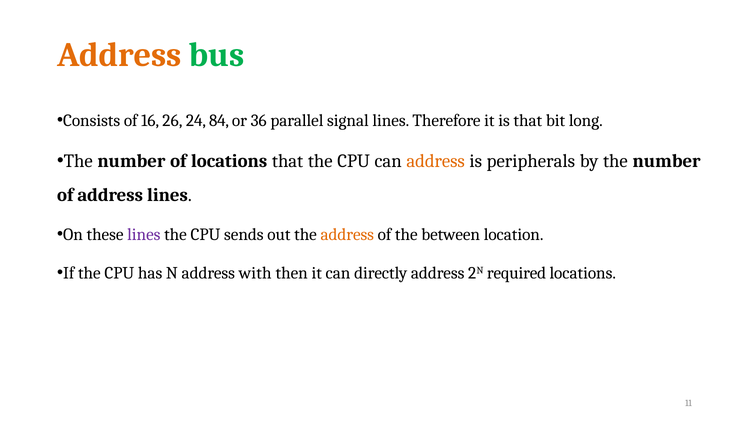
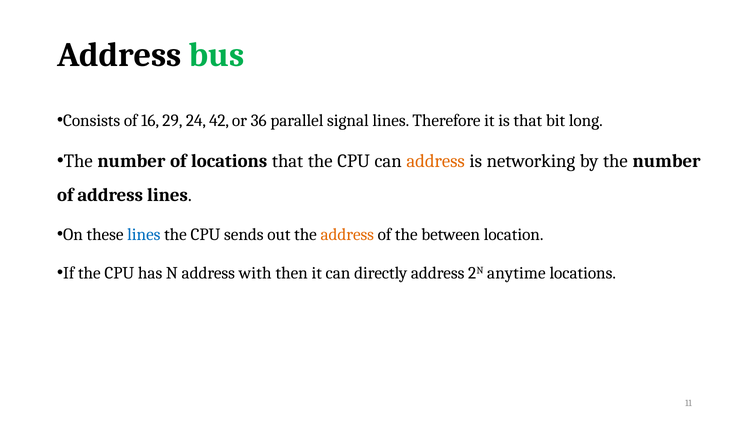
Address colour: orange -> black (119, 55)
26: 26 -> 29 (172, 120)
84: 84 -> 42 (219, 120)
peripherals: peripherals -> networking (531, 161)
lines colour: purple -> blue (144, 234)
required: required -> anytime (516, 273)
